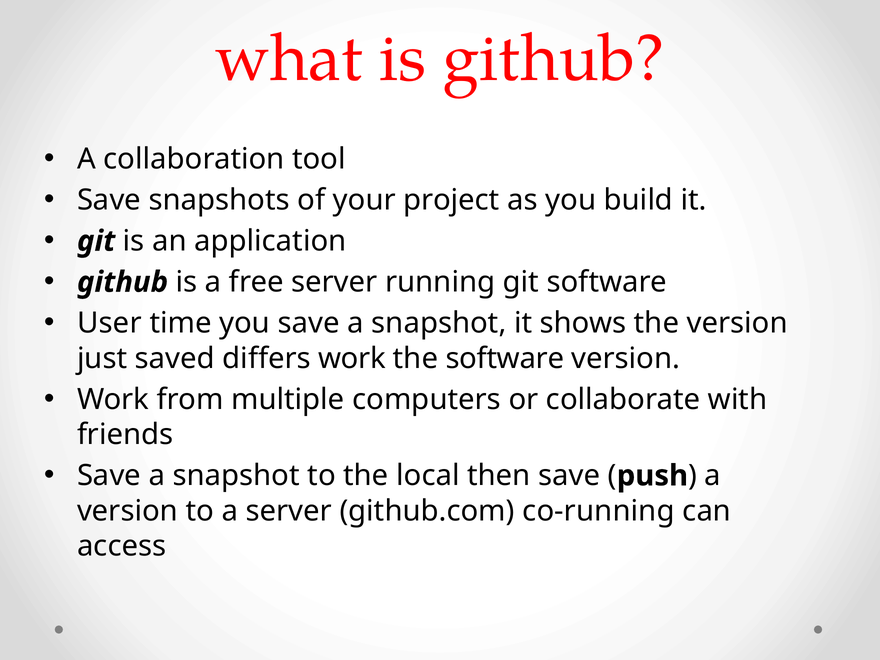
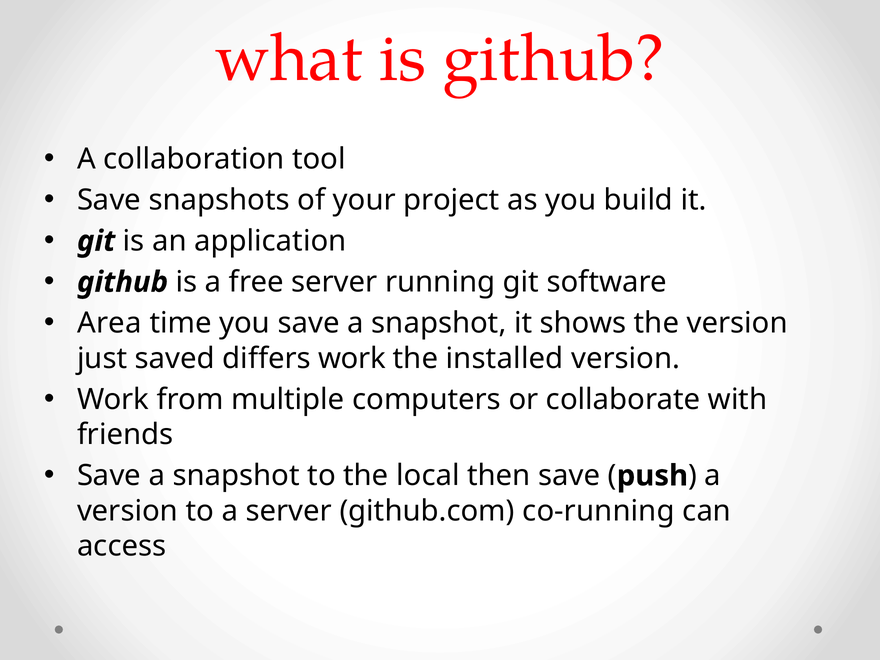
User: User -> Area (109, 323)
the software: software -> installed (505, 358)
